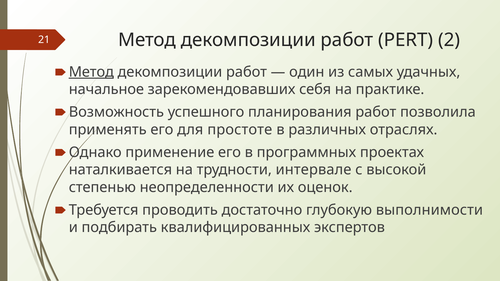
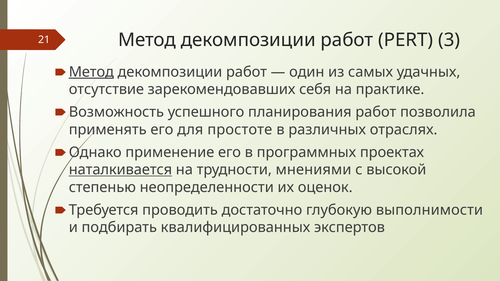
2: 2 -> 3 (449, 40)
начальное: начальное -> отсутствие (106, 89)
наталкивается underline: none -> present (120, 170)
интервале: интервале -> мнениями (313, 170)
